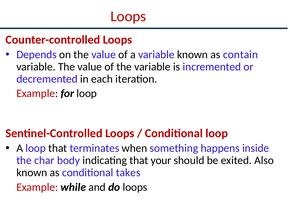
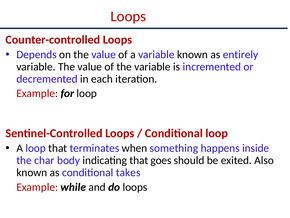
contain: contain -> entirely (241, 54)
your: your -> goes (161, 160)
